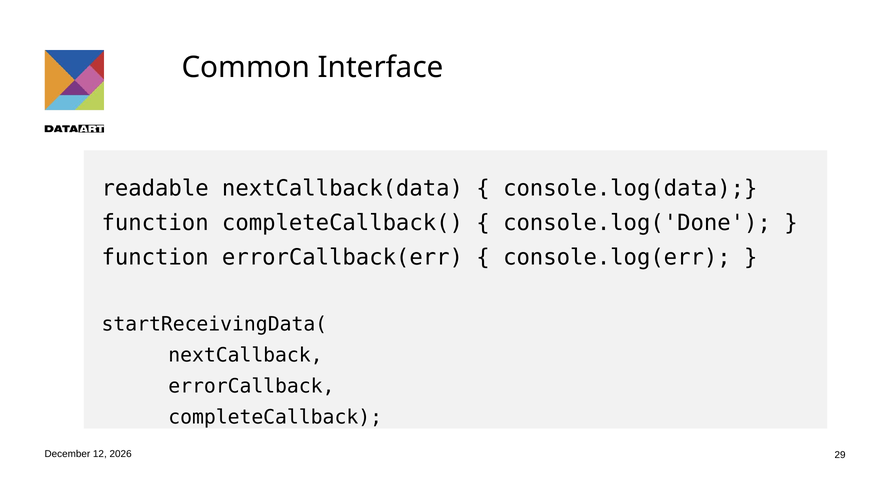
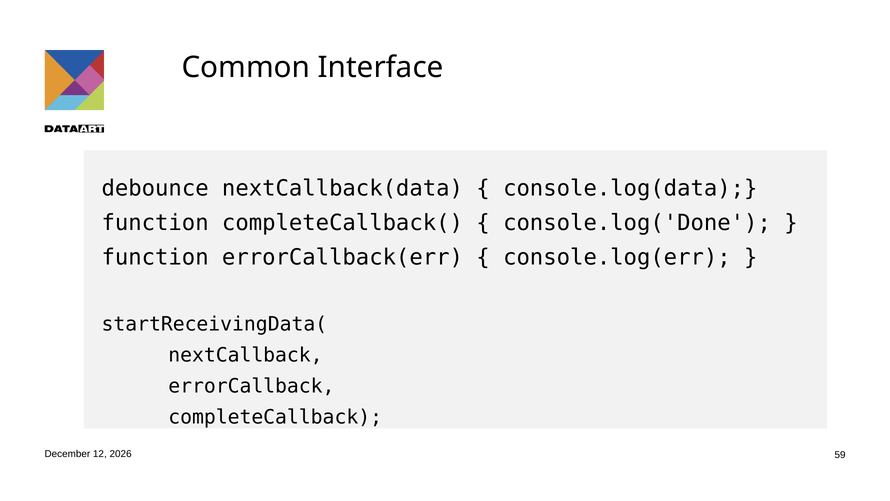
readable: readable -> debounce (155, 188)
29: 29 -> 59 (840, 455)
